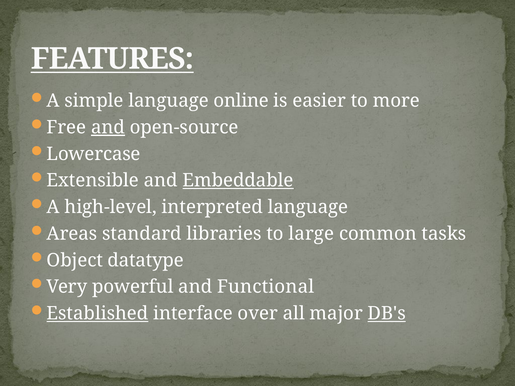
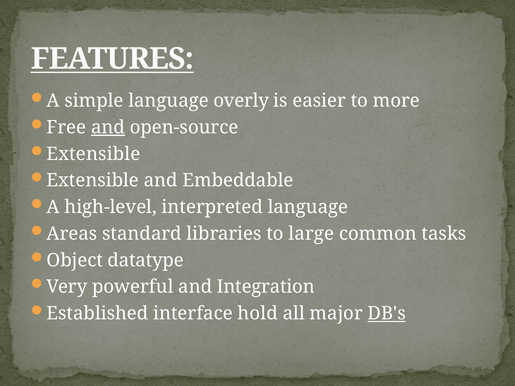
online: online -> overly (241, 101)
Lowercase: Lowercase -> Extensible (93, 154)
Embeddable underline: present -> none (238, 181)
Functional: Functional -> Integration (266, 287)
Established underline: present -> none (97, 314)
over: over -> hold (258, 314)
